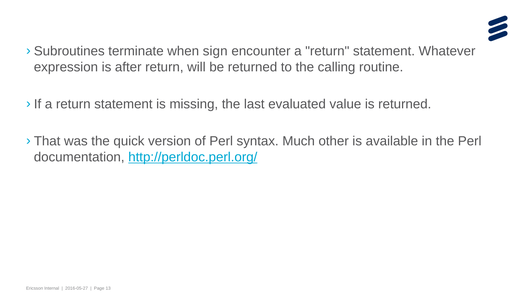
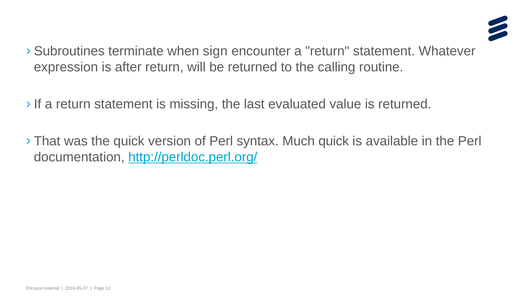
Much other: other -> quick (334, 142)
